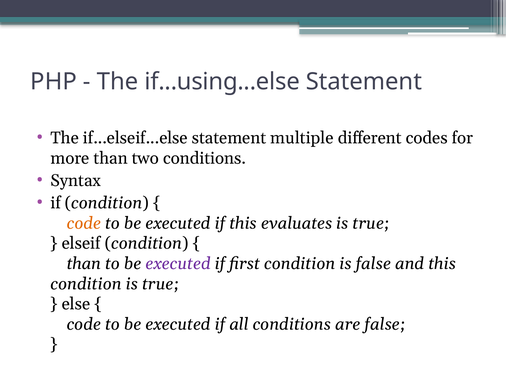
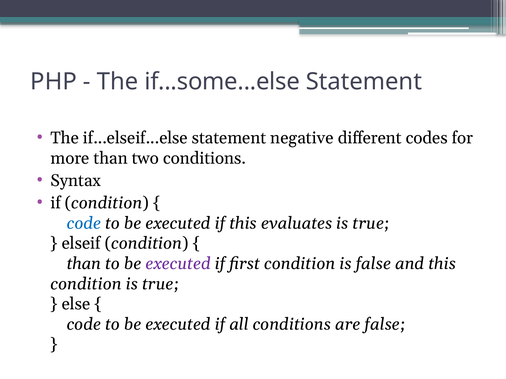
if...using...else: if...using...else -> if...some...else (222, 82)
multiple: multiple -> negative (302, 138)
code colour: orange -> blue (84, 223)
